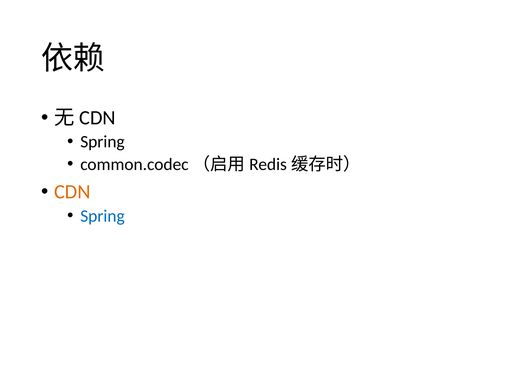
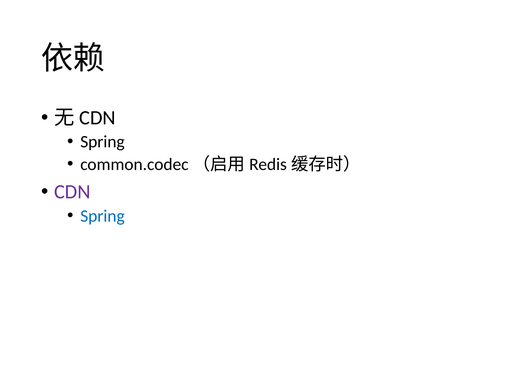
CDN colour: orange -> purple (72, 192)
